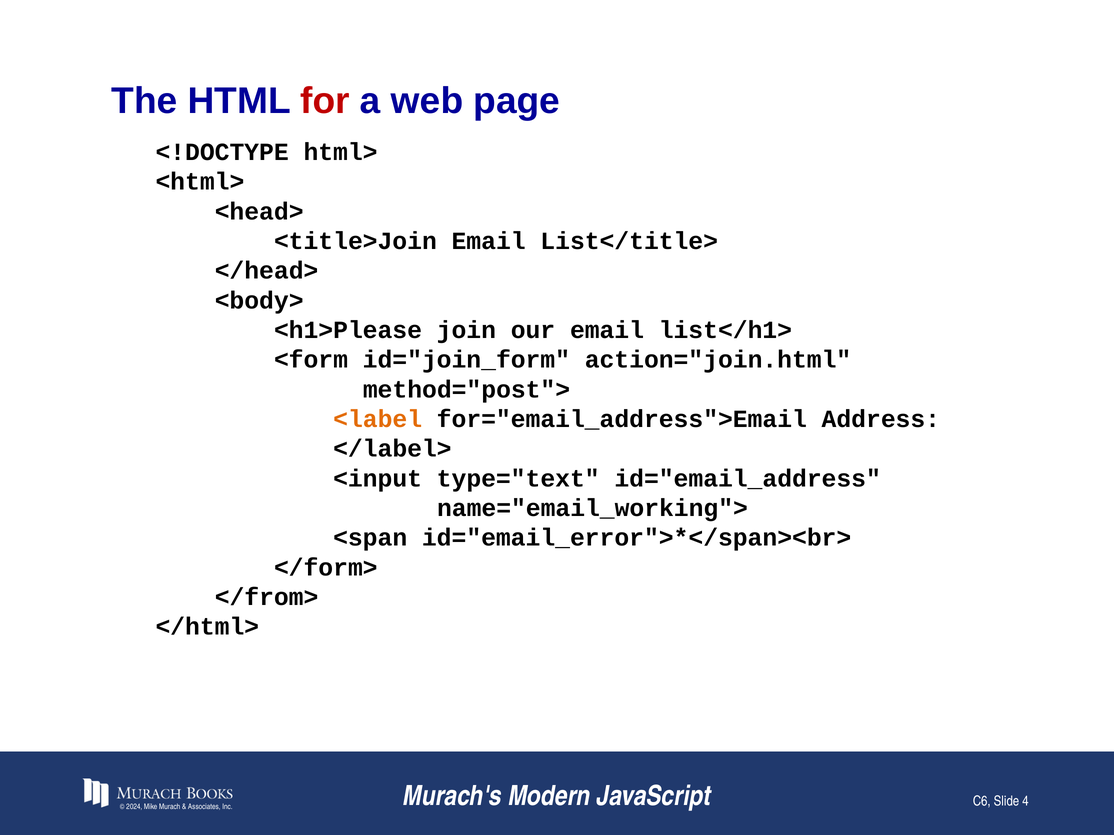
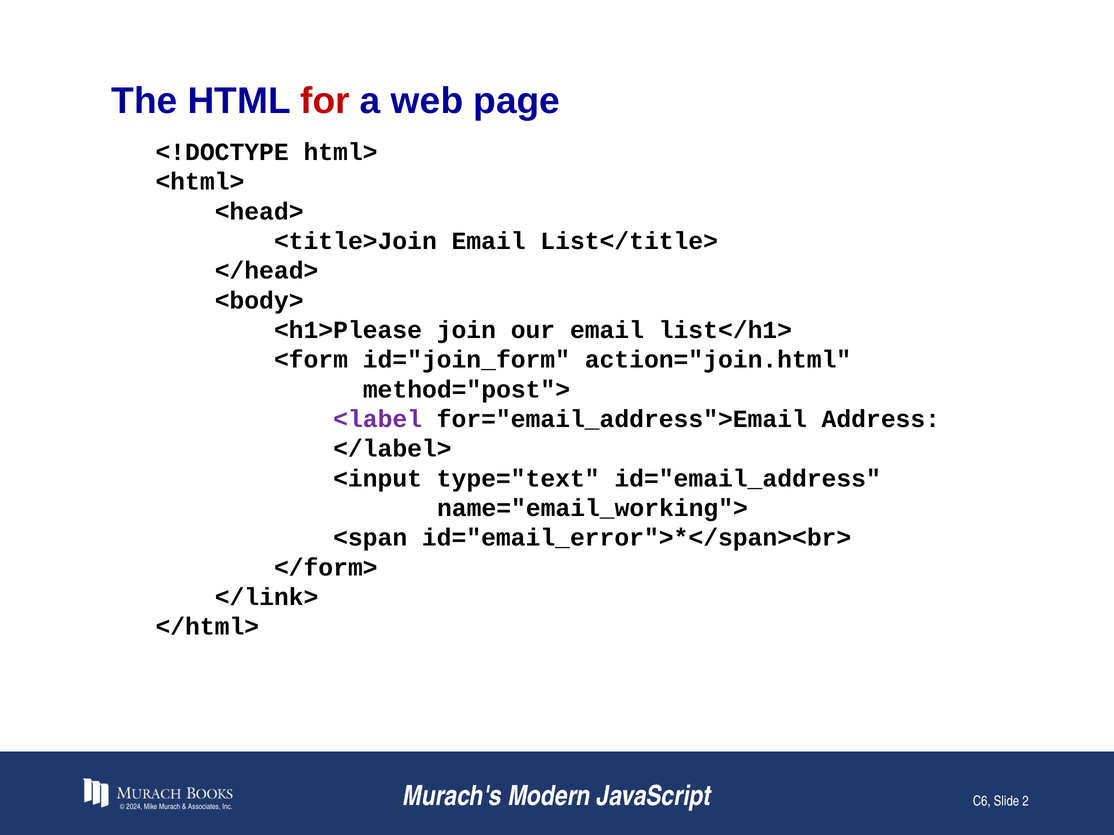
<label colour: orange -> purple (378, 419)
</from>: </from> -> </link> (267, 597)
4: 4 -> 2 (1025, 802)
